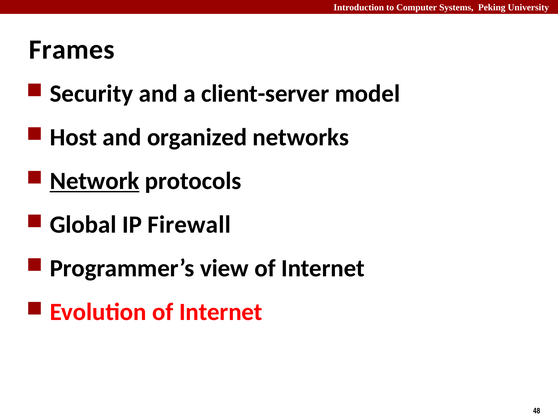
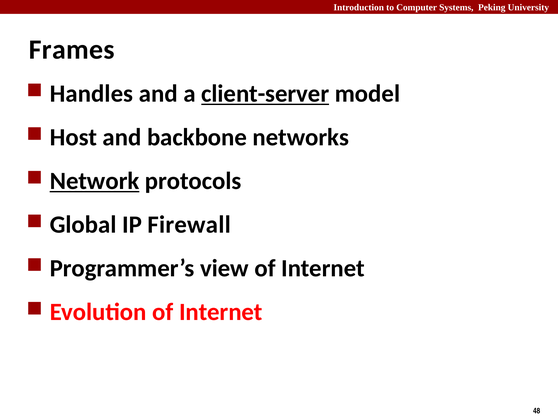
Security: Security -> Handles (91, 94)
client-server underline: none -> present (265, 94)
organized: organized -> backbone (197, 138)
